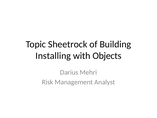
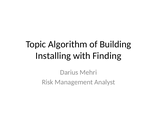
Sheetrock: Sheetrock -> Algorithm (68, 44)
Objects: Objects -> Finding (107, 56)
